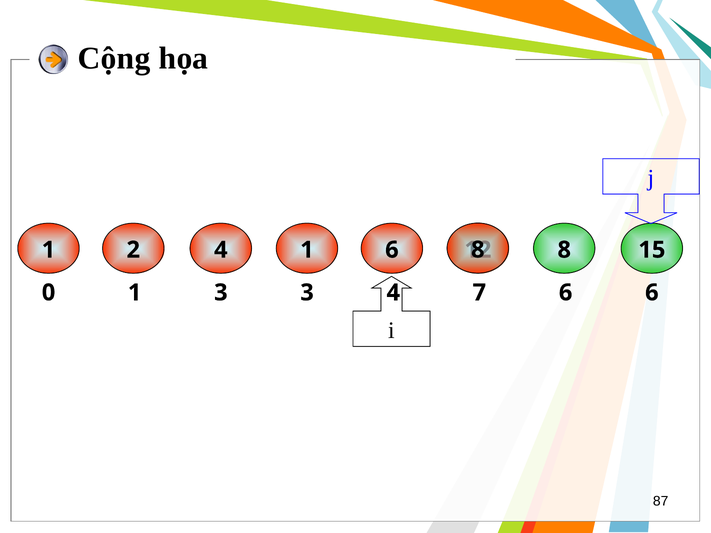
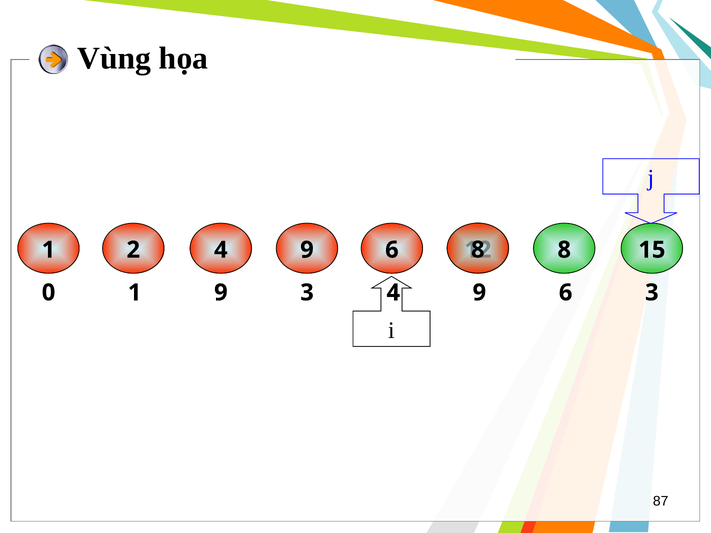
Cộng: Cộng -> Vùng (114, 58)
2 4 1: 1 -> 9 (307, 250)
1 3: 3 -> 9 (221, 293)
3 4 7: 7 -> 9 (479, 293)
6 6: 6 -> 3 (652, 293)
